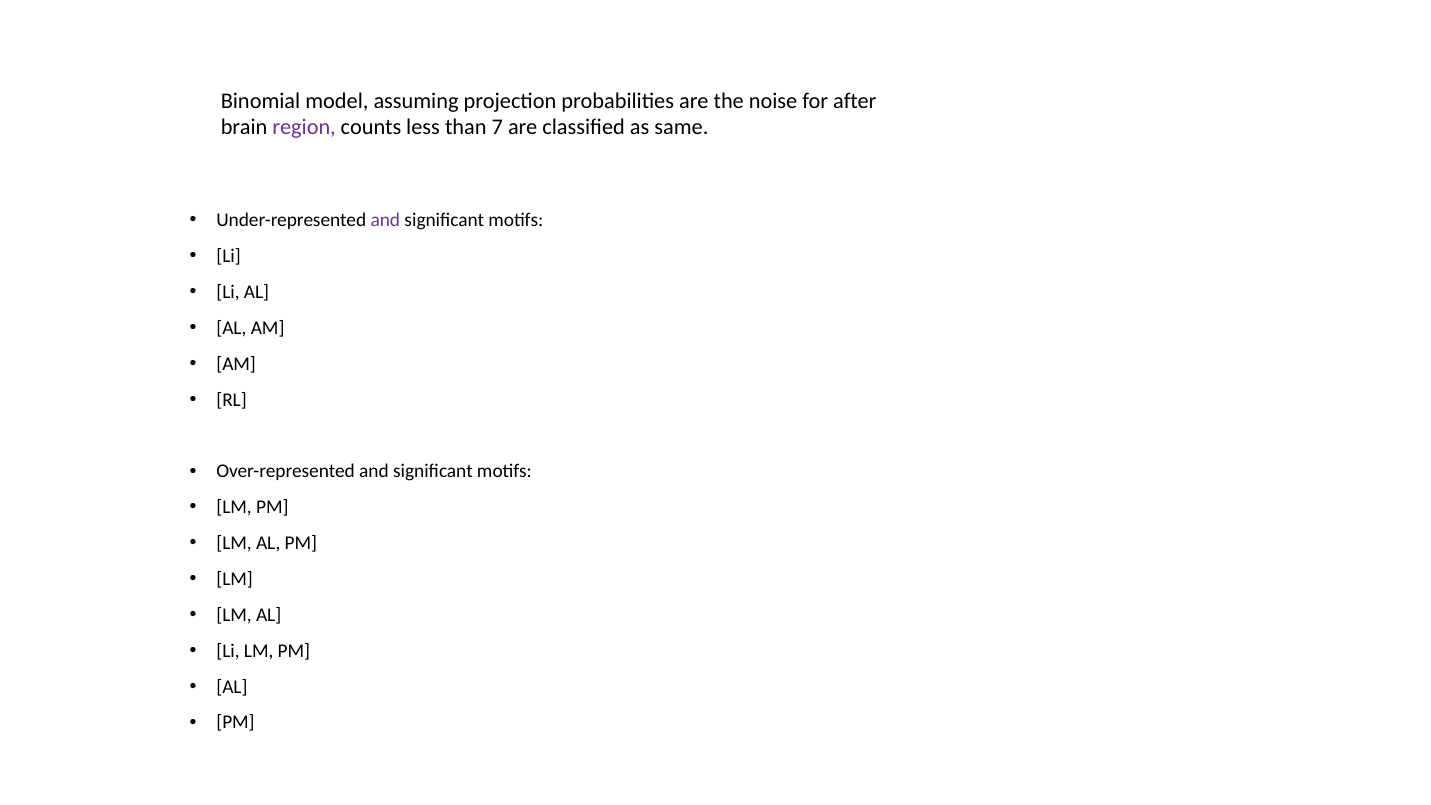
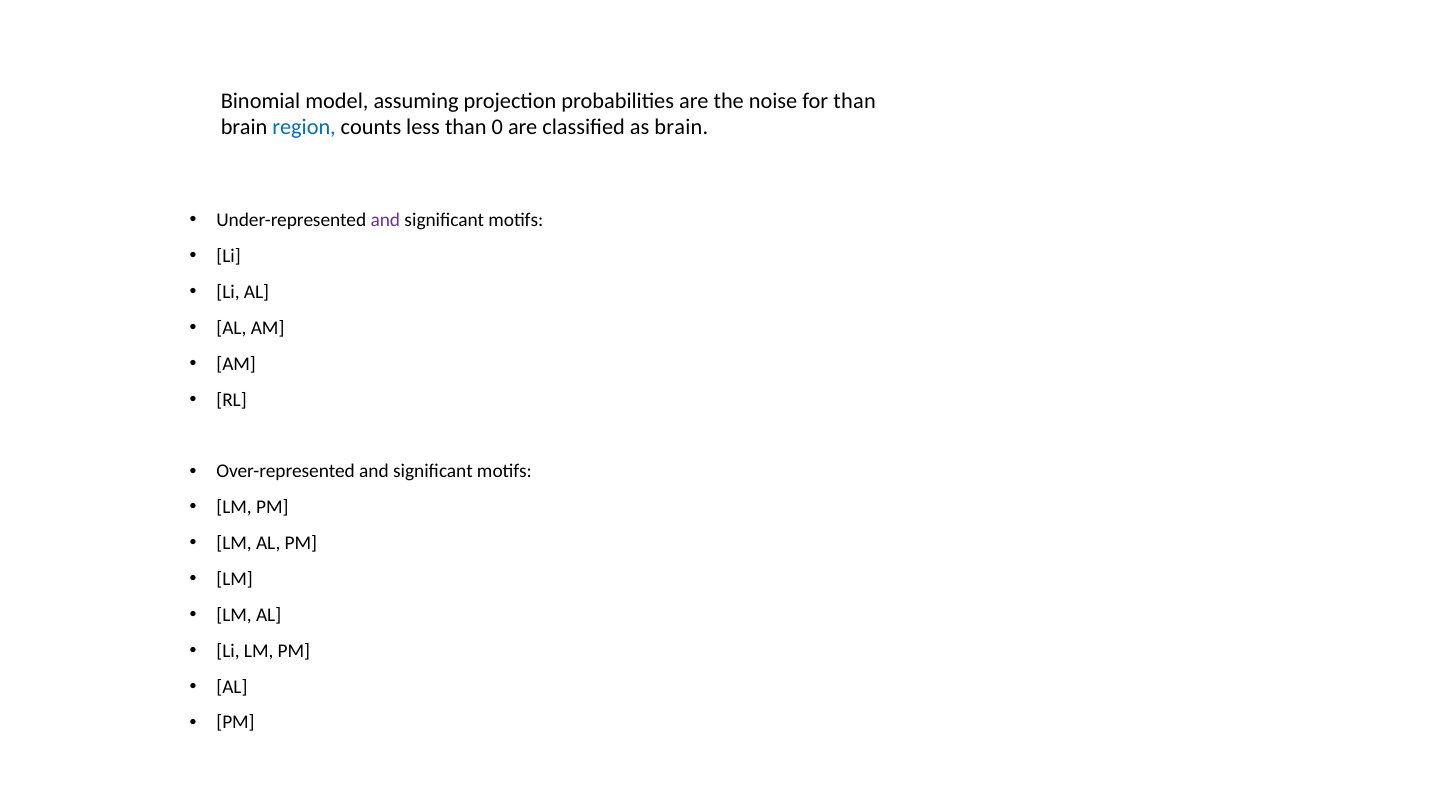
for after: after -> than (855, 101)
region colour: purple -> blue (304, 127)
7: 7 -> 0 (497, 127)
as same: same -> brain (681, 127)
